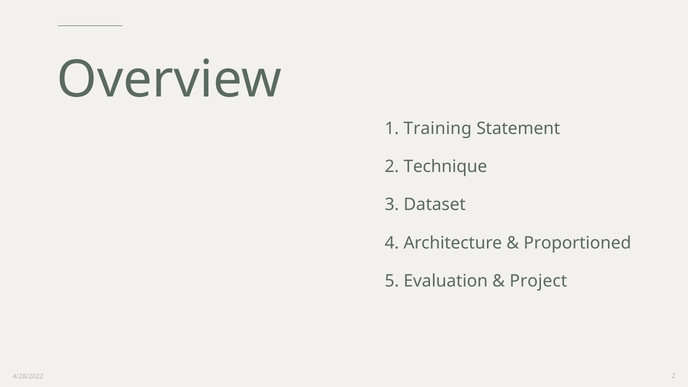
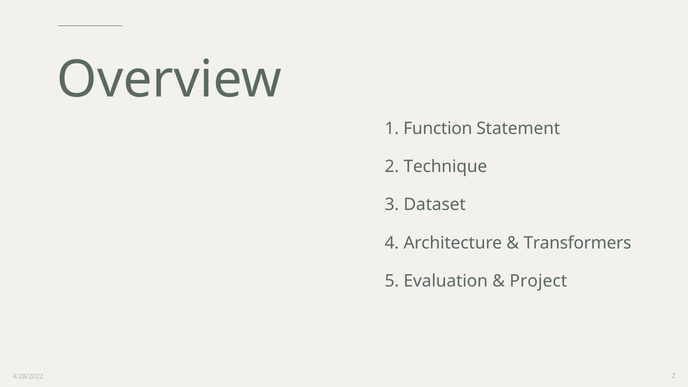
Training: Training -> Function (438, 129)
Proportioned: Proportioned -> Transformers (577, 243)
